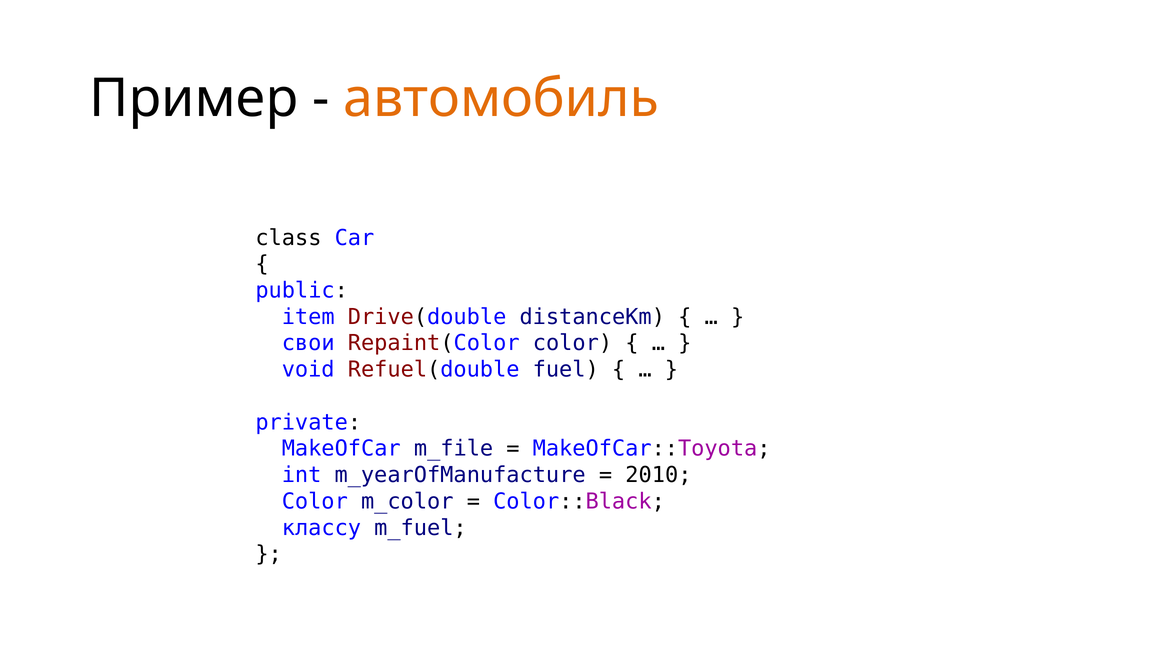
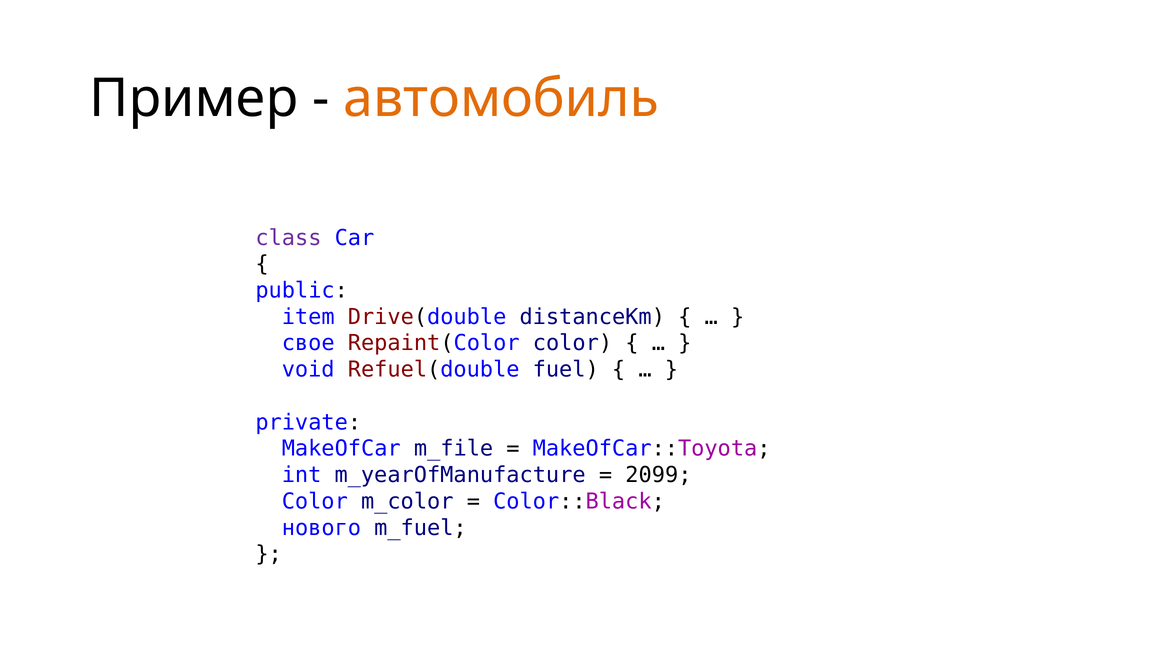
class colour: black -> purple (288, 238)
свои: свои -> свое (308, 343)
2010: 2010 -> 2099 (658, 475)
классу: классу -> нового (321, 528)
